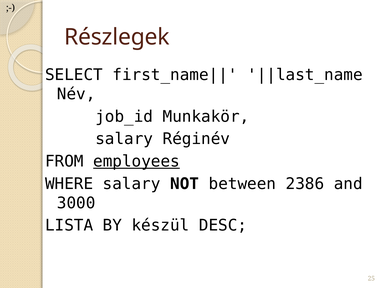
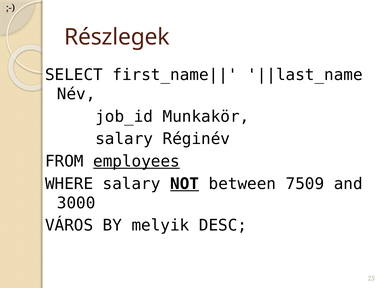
NOT underline: none -> present (185, 184)
2386: 2386 -> 7509 (305, 184)
LISTA: LISTA -> VÁROS (69, 225)
készül: készül -> melyik (160, 225)
